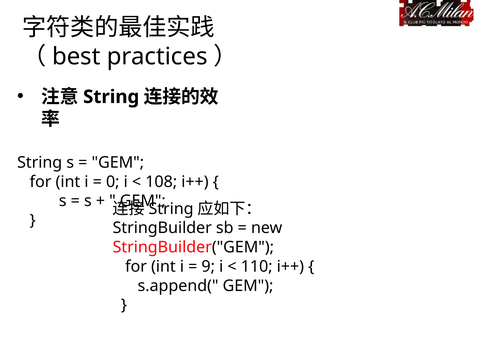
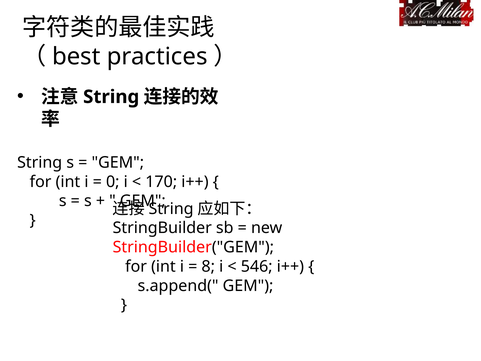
108: 108 -> 170 (161, 182)
9: 9 -> 8 (208, 266)
110: 110 -> 546 (257, 266)
